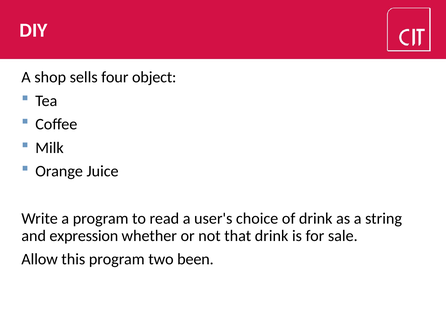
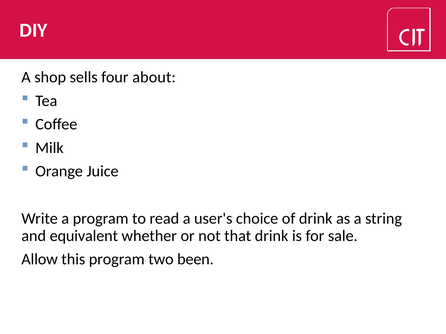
object: object -> about (154, 77)
expression: expression -> equivalent (84, 236)
